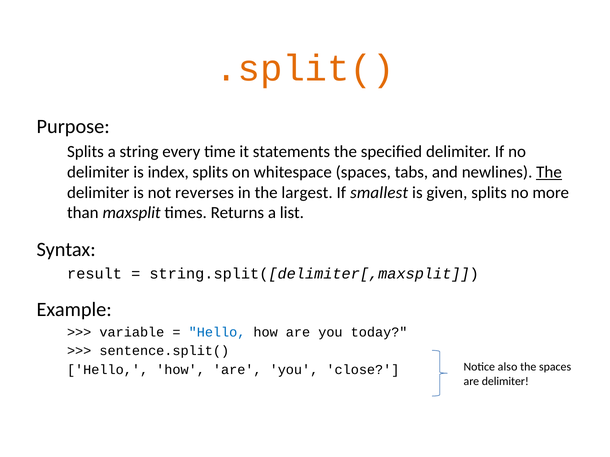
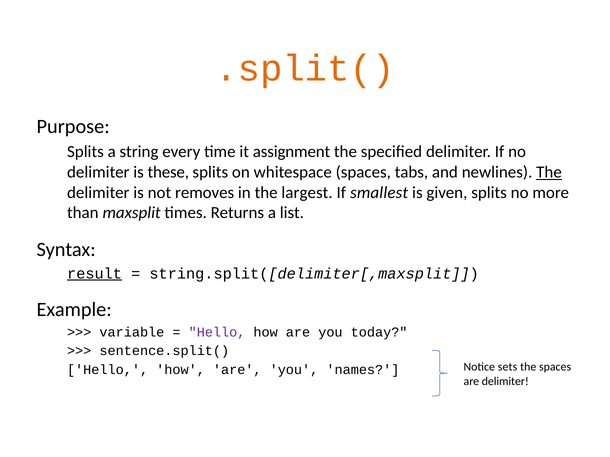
statements: statements -> assignment (292, 152)
index: index -> these (168, 172)
reverses: reverses -> removes (205, 193)
result underline: none -> present (95, 274)
Hello colour: blue -> purple (217, 332)
close: close -> names (363, 370)
also: also -> sets (508, 367)
